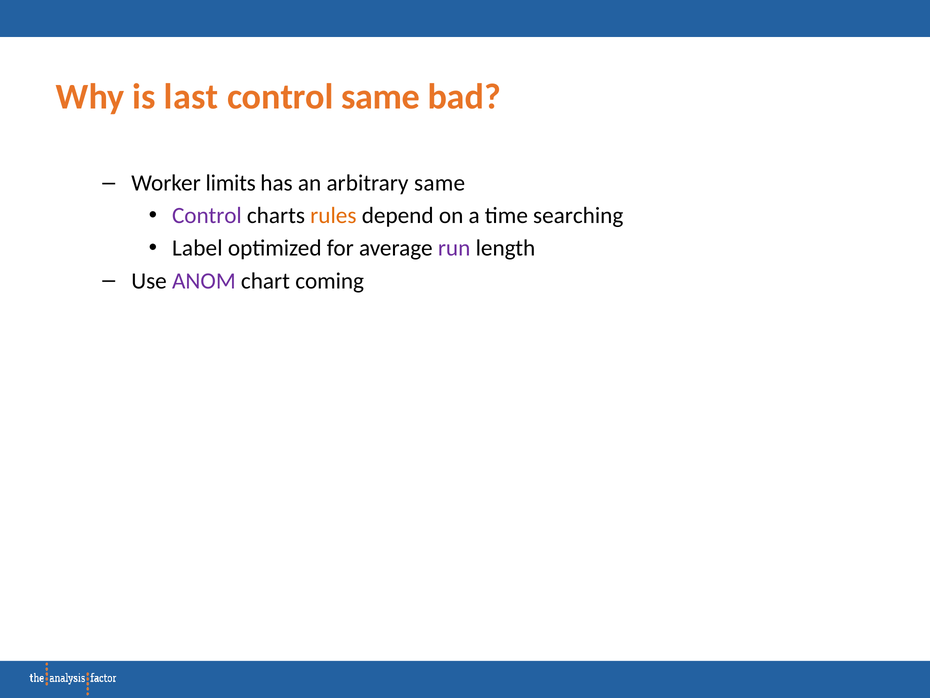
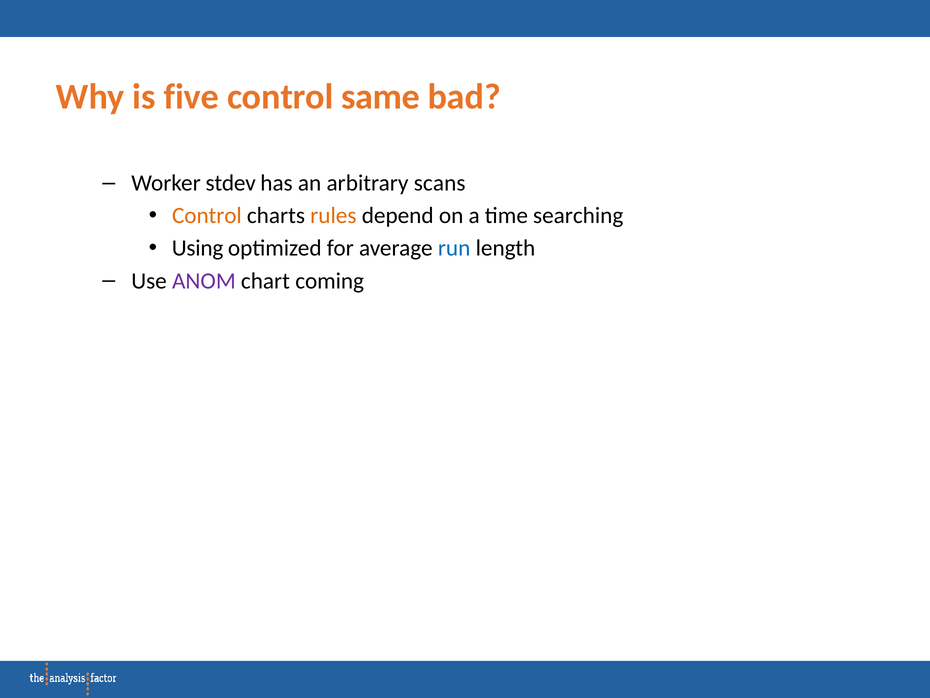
last: last -> five (191, 97)
limits: limits -> stdev (231, 183)
arbitrary same: same -> scans (440, 183)
Control colour: purple -> orange (207, 216)
Label: Label -> Using (198, 248)
run colour: purple -> blue (454, 248)
